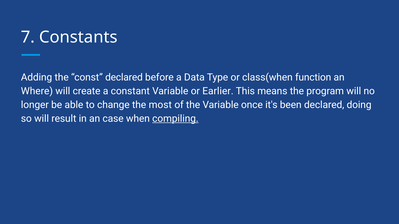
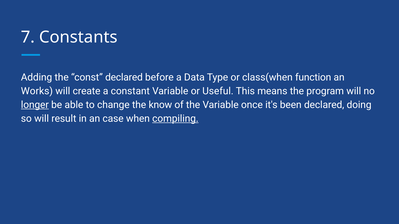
Where: Where -> Works (37, 91)
Earlier: Earlier -> Useful (218, 91)
longer underline: none -> present (35, 105)
most: most -> know (160, 105)
